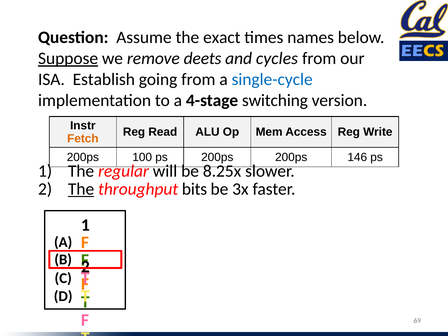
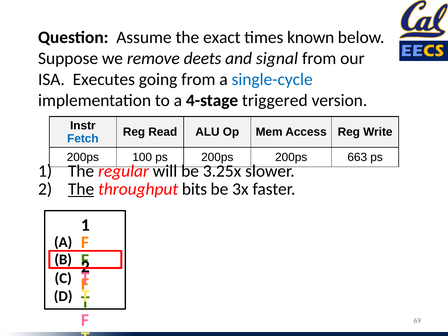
names: names -> known (311, 38)
Suppose underline: present -> none (68, 58)
cycles: cycles -> signal (277, 58)
Establish: Establish -> Executes (104, 79)
switching: switching -> triggered (275, 100)
Fetch colour: orange -> blue (83, 139)
146: 146 -> 663 (357, 157)
8.25x: 8.25x -> 3.25x (222, 171)
